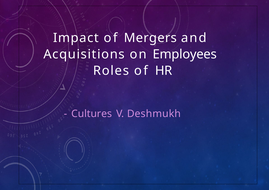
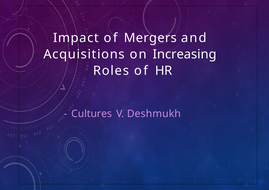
Employees: Employees -> Increasing (185, 54)
